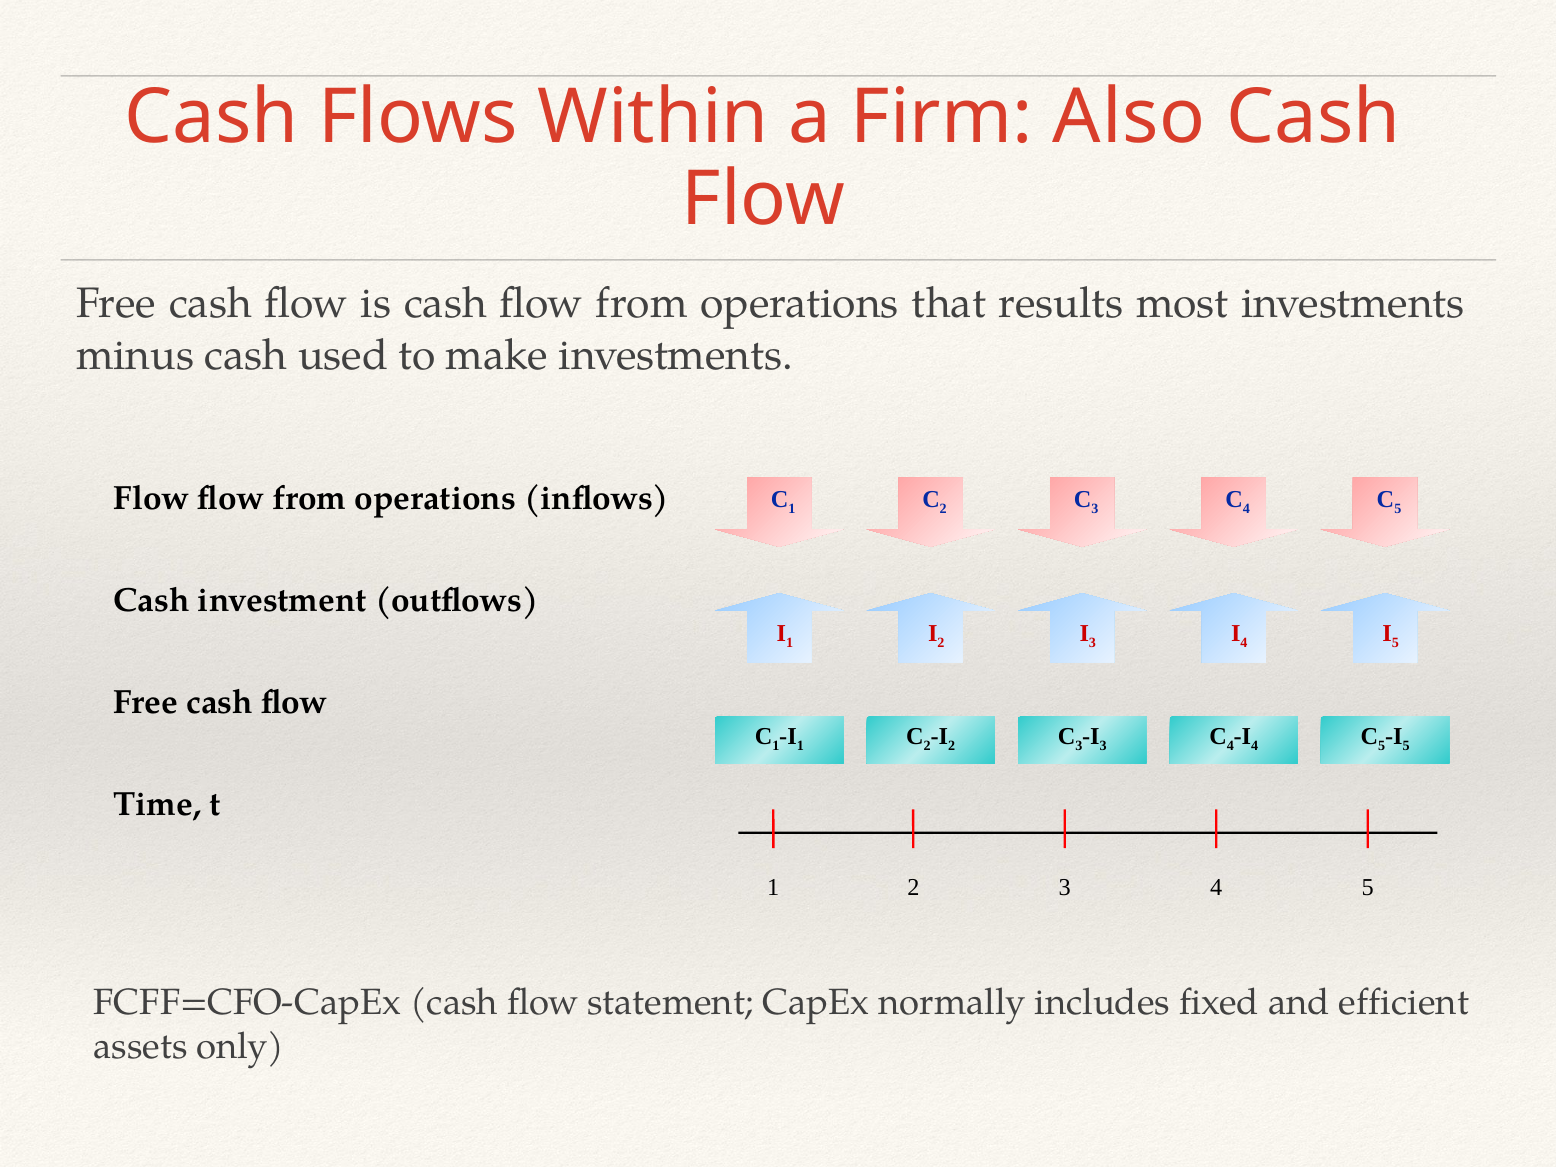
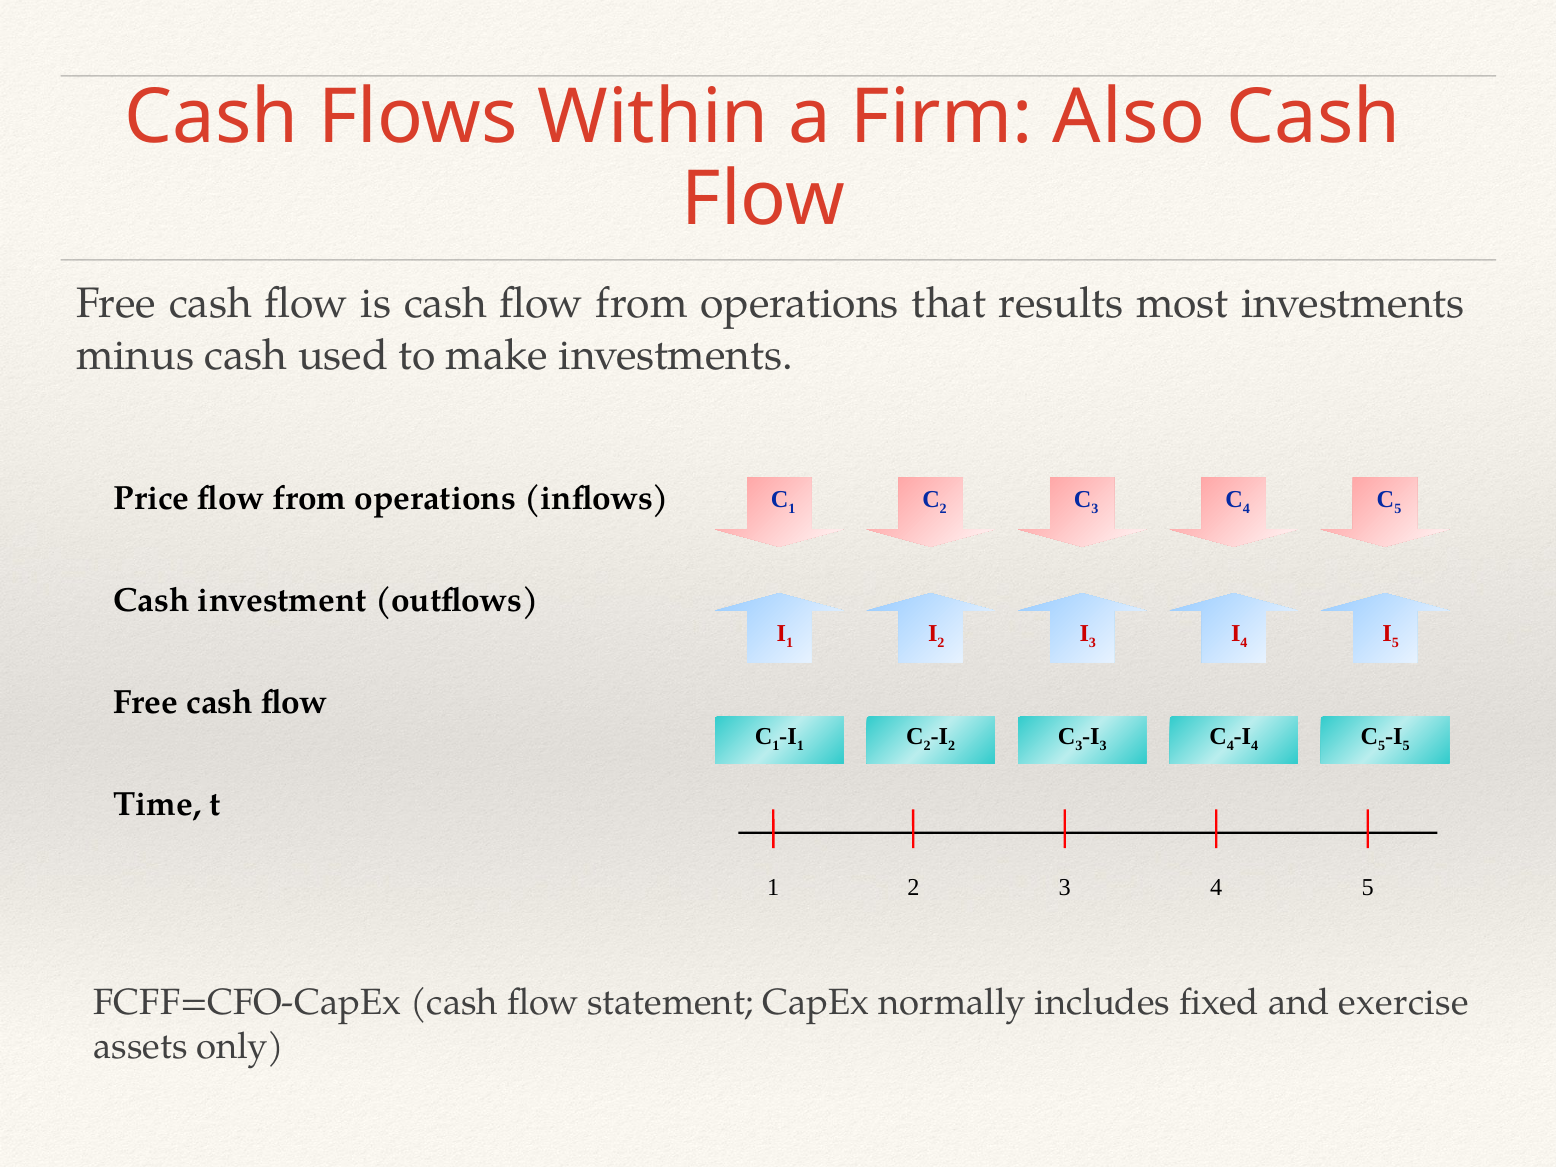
Flow: Flow -> Price (152, 498)
efficient: efficient -> exercise (1404, 1003)
